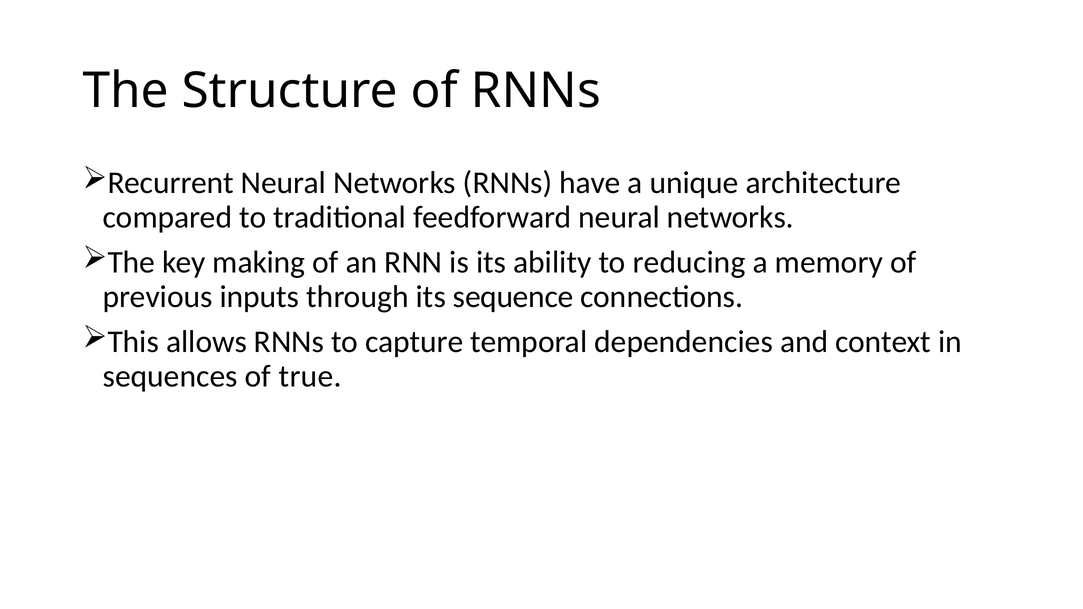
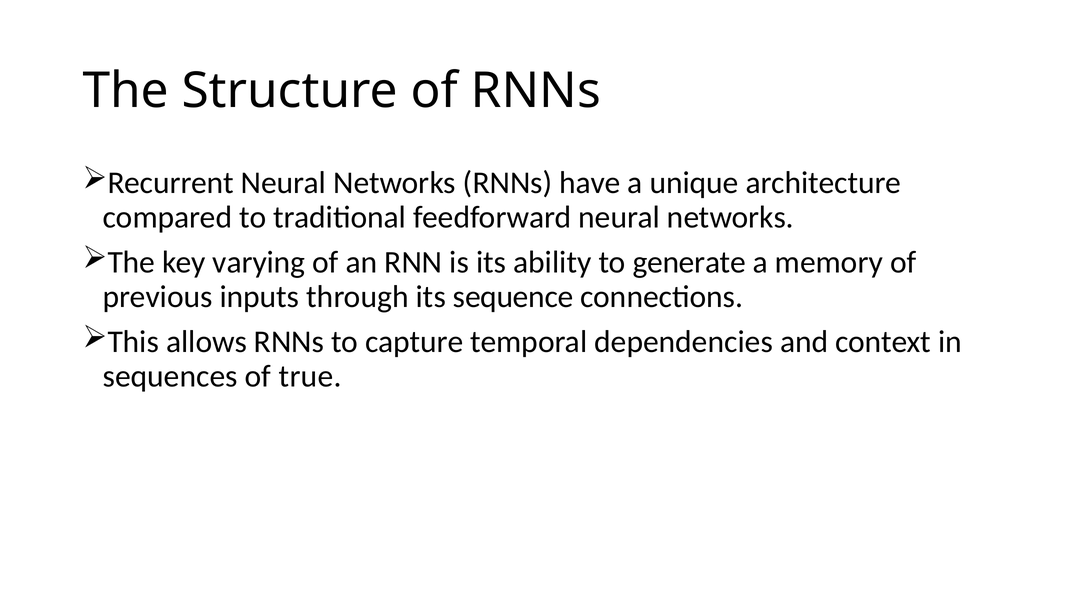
making: making -> varying (259, 263)
reducing: reducing -> generate (689, 263)
